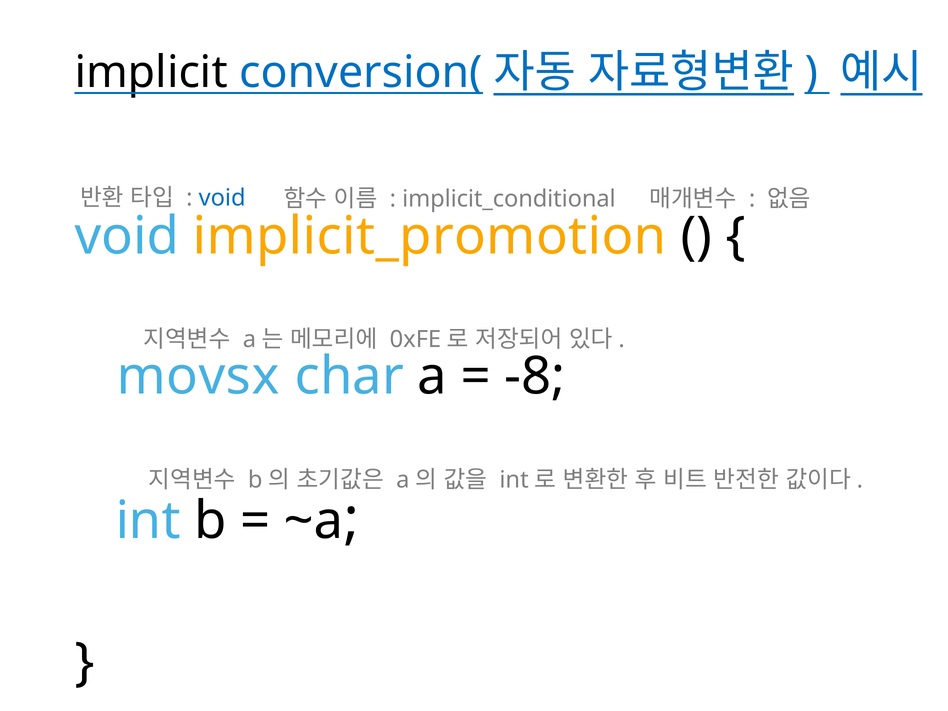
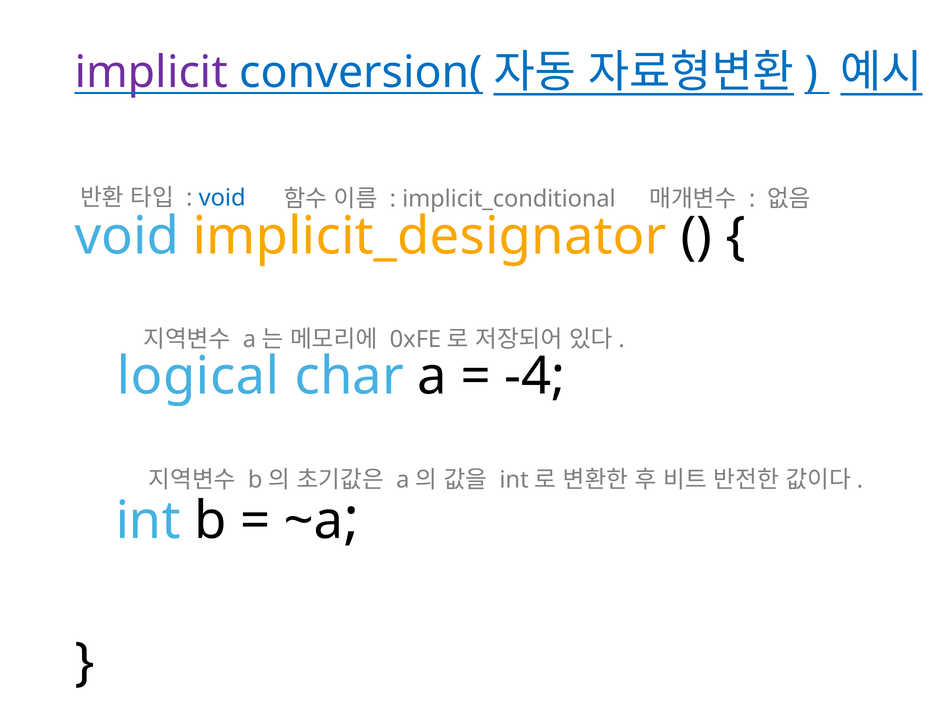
implicit colour: black -> purple (151, 73)
implicit_promotion: implicit_promotion -> implicit_designator (430, 236)
movsx: movsx -> logical (198, 376)
-8: -8 -> -4 (535, 376)
